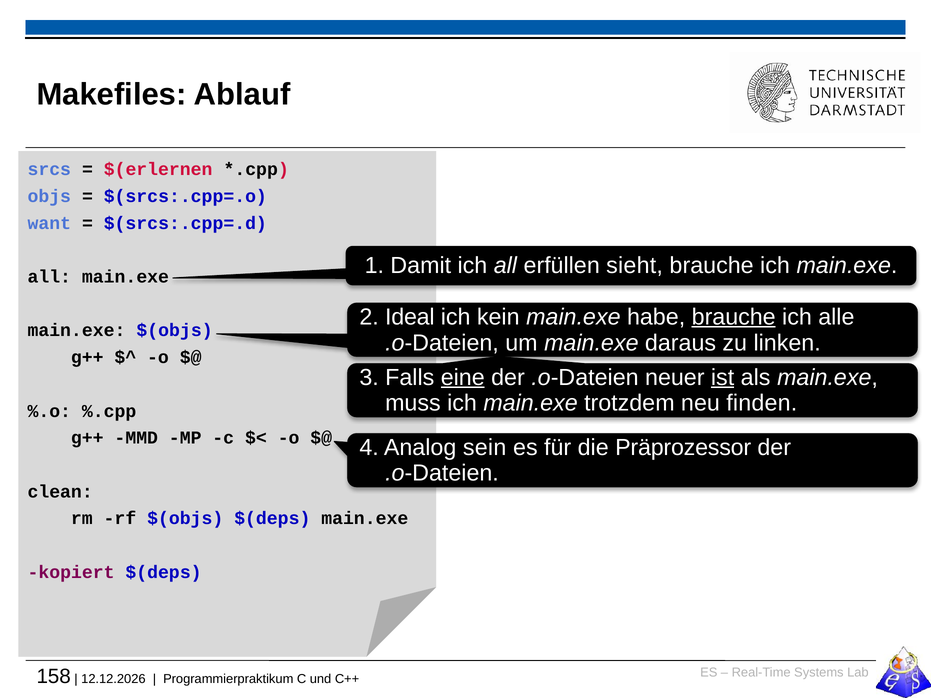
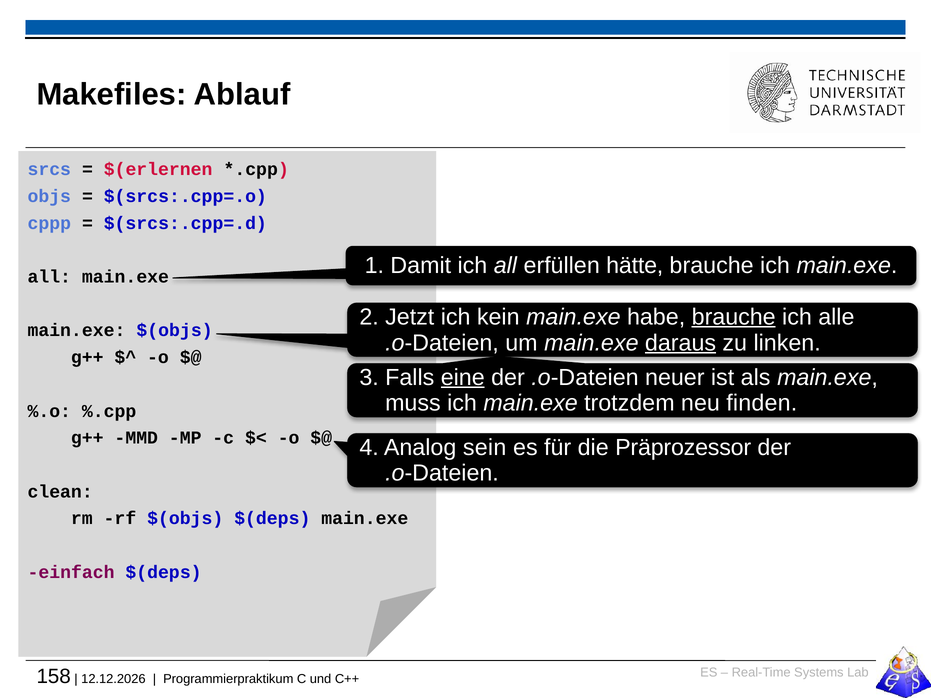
want: want -> cppp (49, 223)
sieht: sieht -> hätte (635, 266)
Ideal: Ideal -> Jetzt (410, 317)
daraus underline: none -> present (681, 343)
ist underline: present -> none (723, 377)
kopiert: kopiert -> einfach (71, 572)
